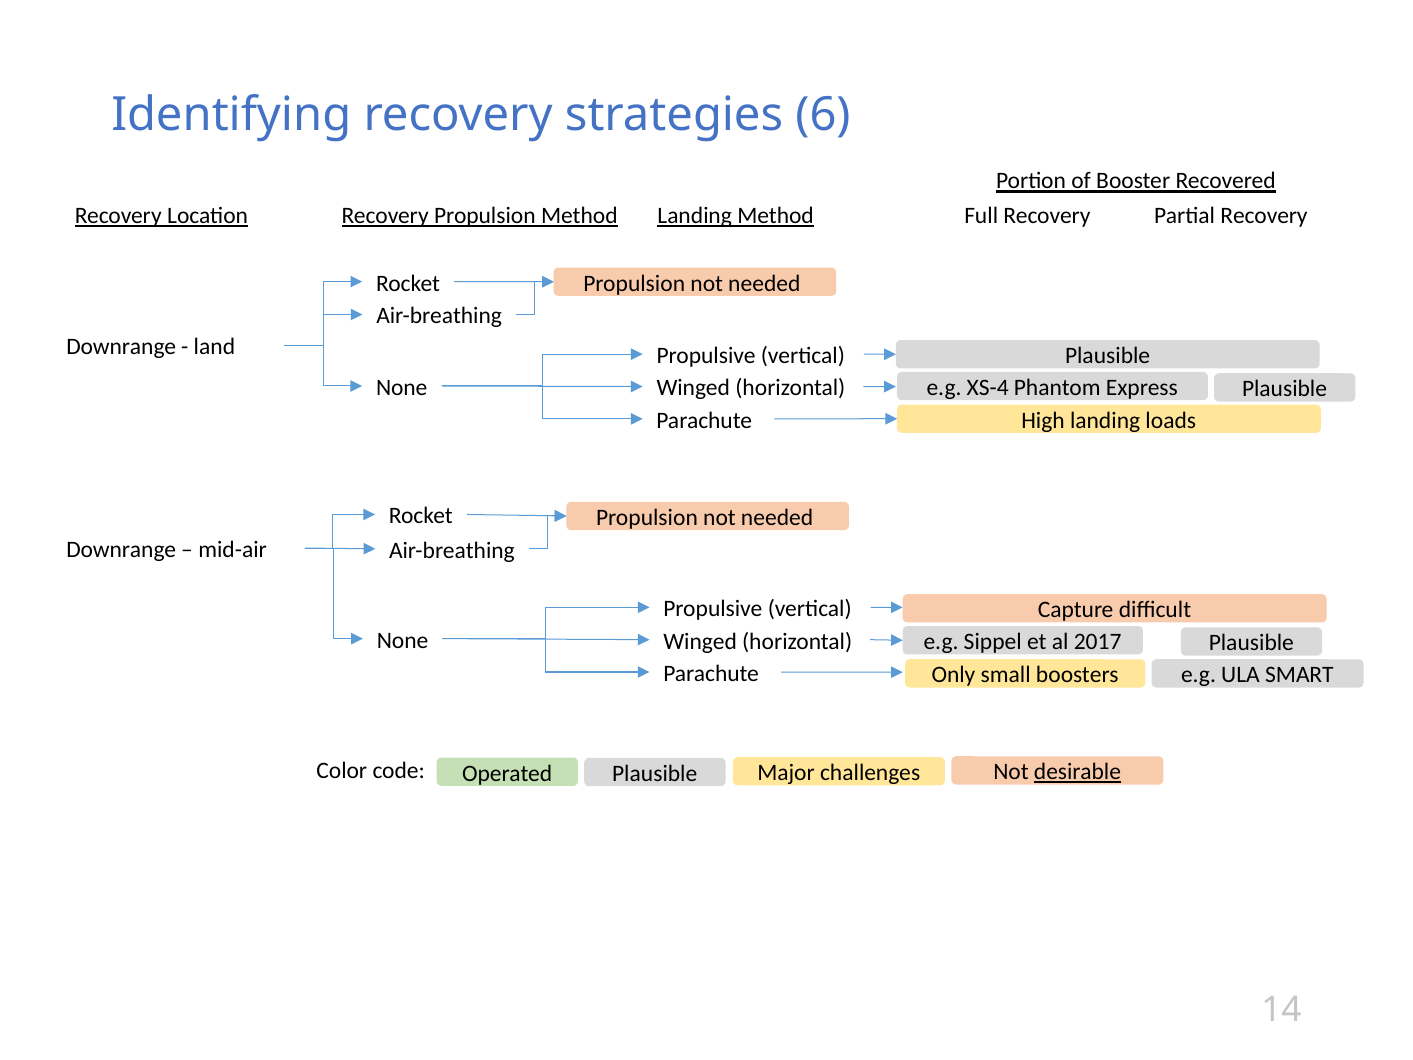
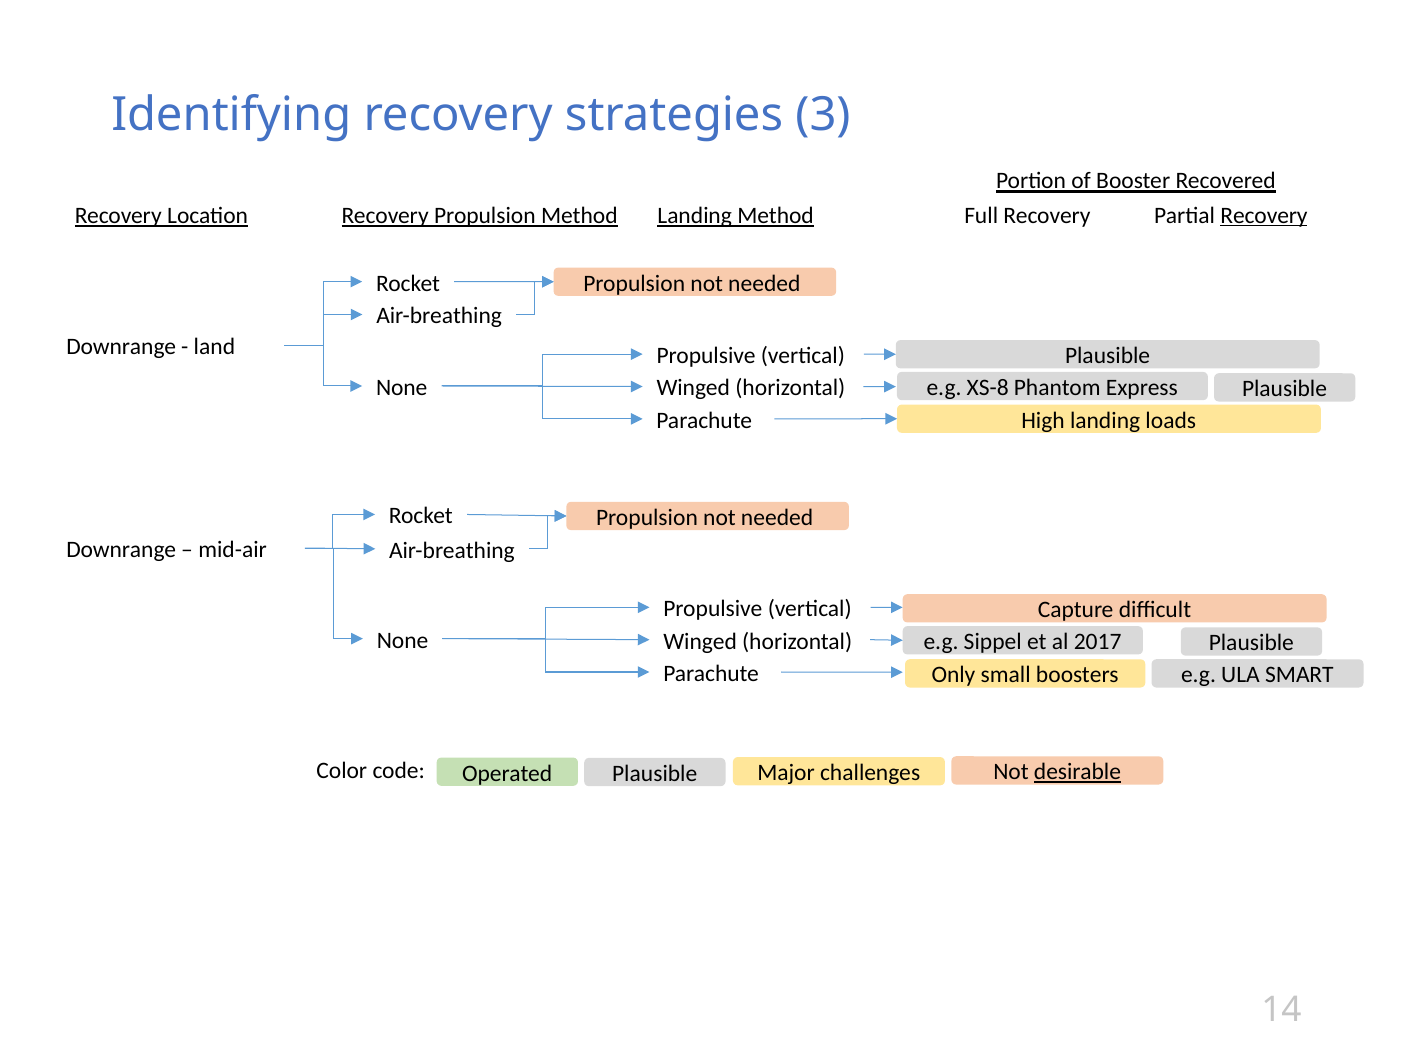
6: 6 -> 3 (823, 115)
Recovery underline: none -> present (1264, 215)
XS-4: XS-4 -> XS-8 (988, 388)
